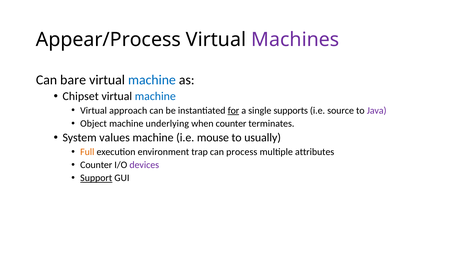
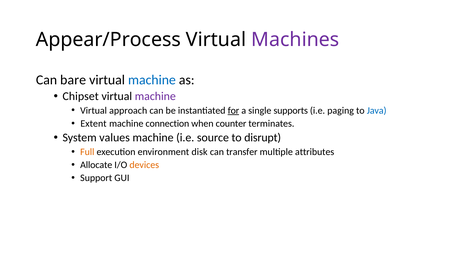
machine colour: blue -> purple (155, 96)
source: source -> paging (341, 110)
Java colour: purple -> blue (377, 110)
Object: Object -> Extent (94, 123)
underlying: underlying -> connection (167, 123)
mouse: mouse -> source (213, 137)
usually: usually -> disrupt (263, 137)
trap: trap -> disk (200, 152)
process: process -> transfer (242, 152)
Counter: Counter -> Allocate (96, 165)
devices colour: purple -> orange (144, 165)
Support underline: present -> none (96, 178)
